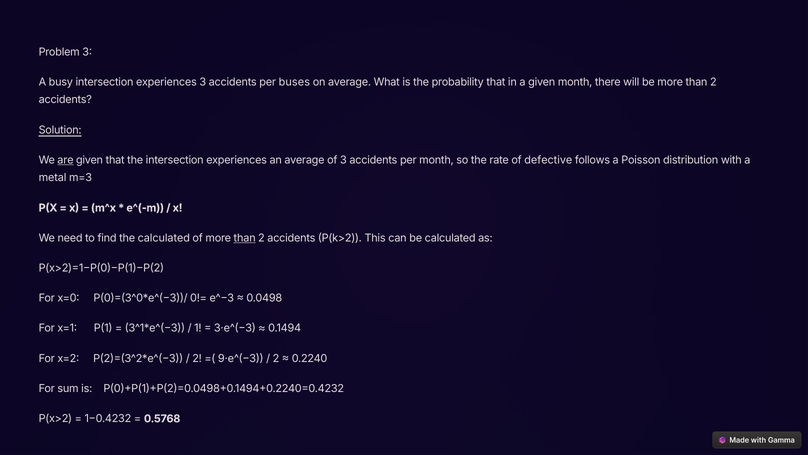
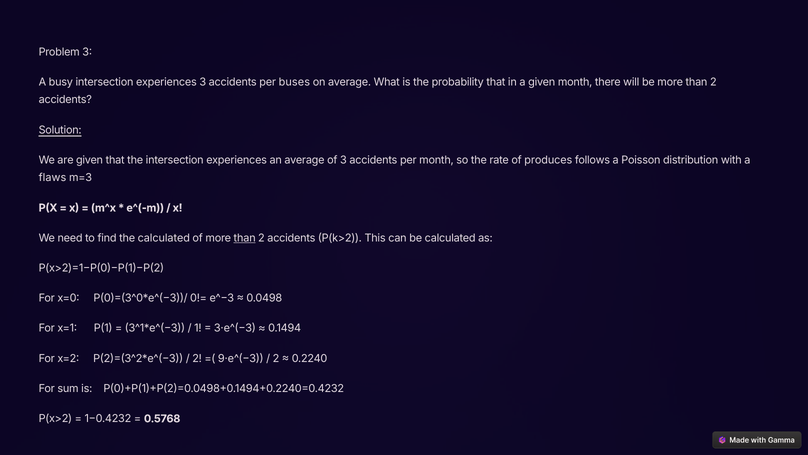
are underline: present -> none (65, 160)
defective: defective -> produces (548, 160)
metal: metal -> flaws (52, 178)
